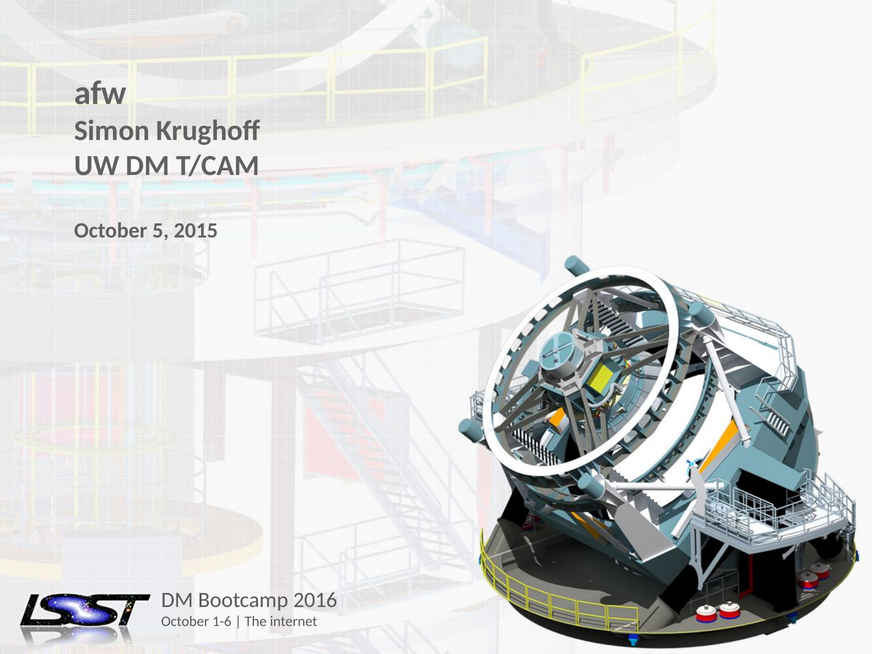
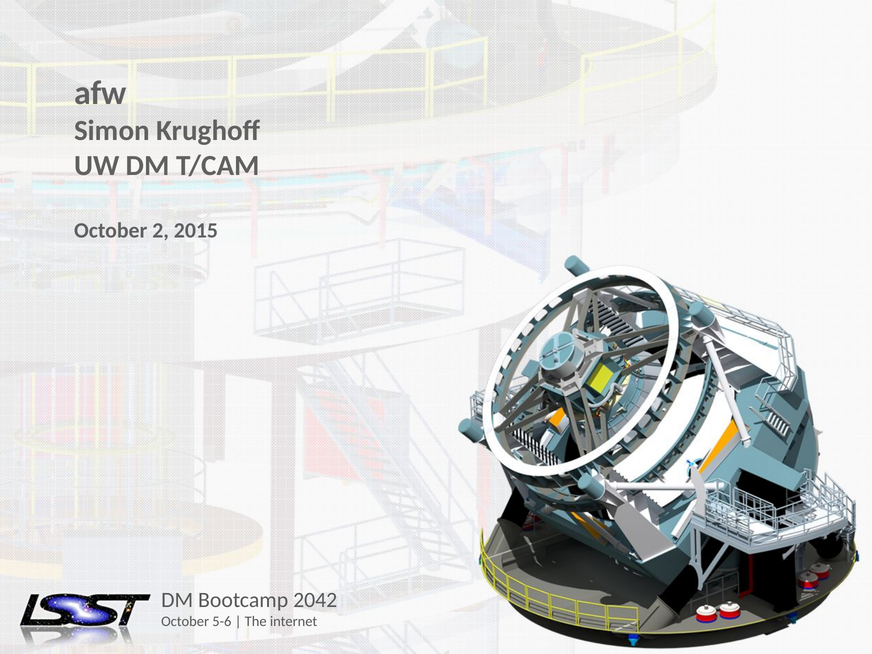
5: 5 -> 2 (161, 230)
2016: 2016 -> 2042 (315, 600)
1-6: 1-6 -> 5-6 (222, 621)
